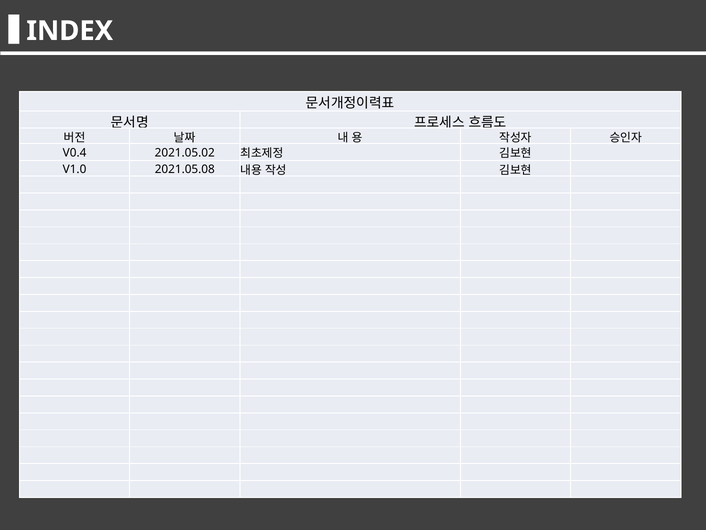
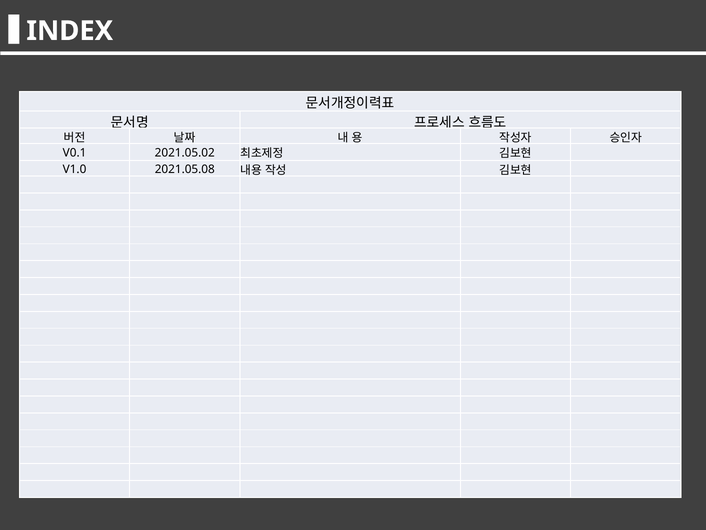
V0.4: V0.4 -> V0.1 (75, 153)
